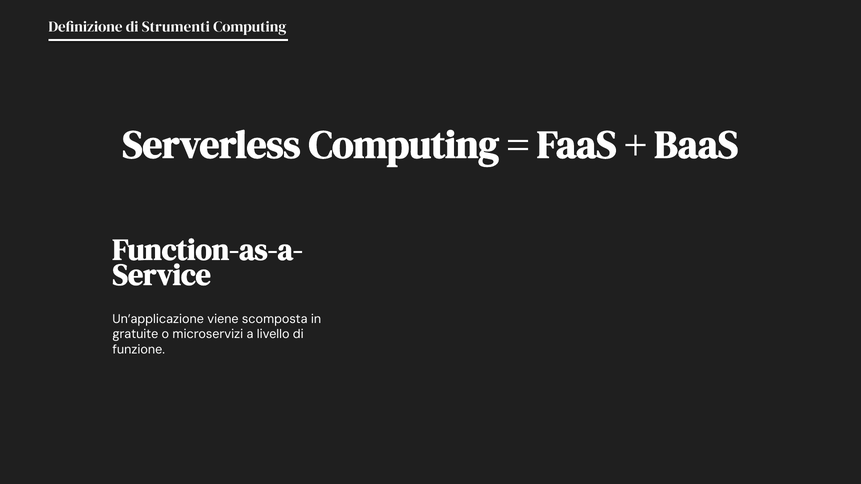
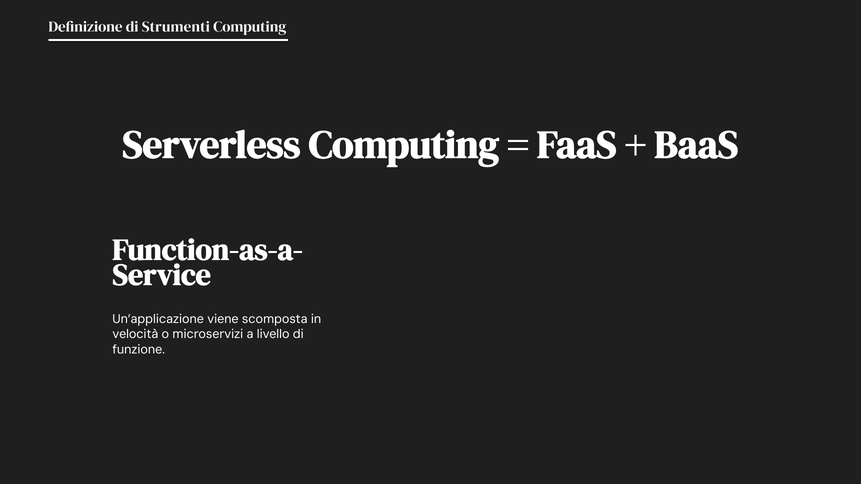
gratuite: gratuite -> velocità (135, 335)
